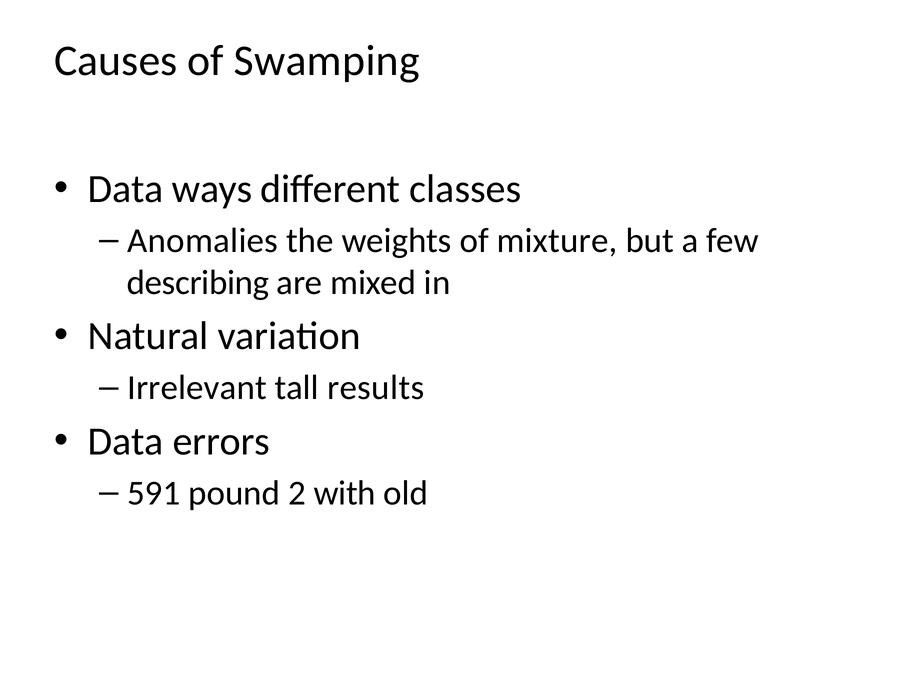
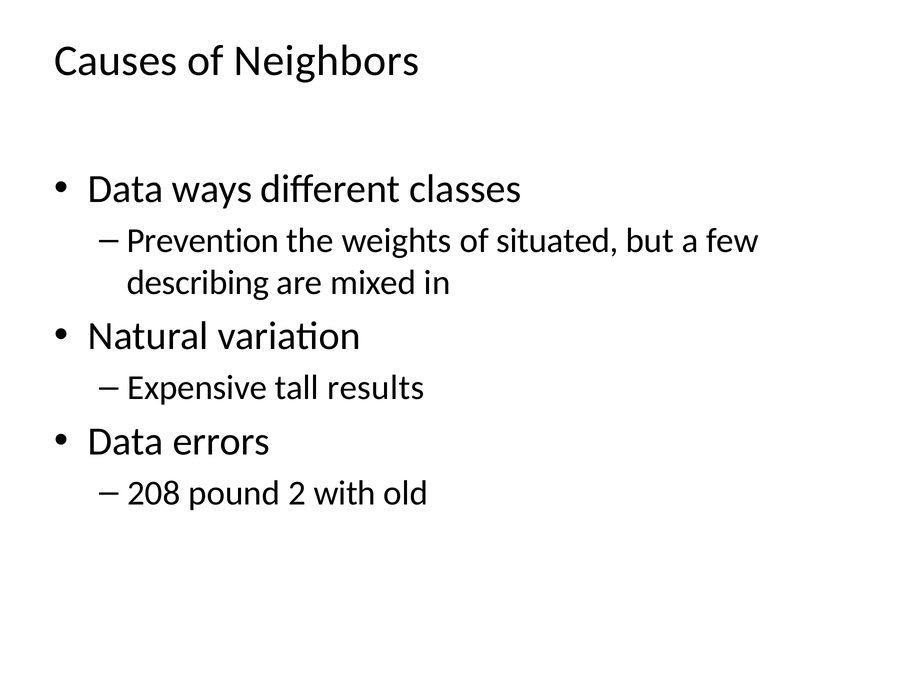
Swamping: Swamping -> Neighbors (327, 61)
Anomalies: Anomalies -> Prevention (203, 241)
mixture: mixture -> situated (557, 241)
Irrelevant: Irrelevant -> Expensive (197, 388)
591: 591 -> 208 (154, 493)
